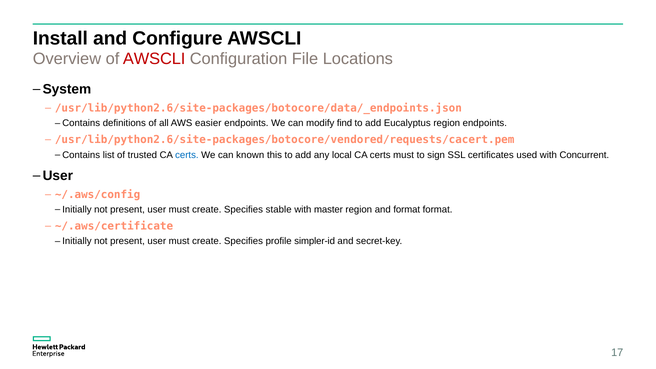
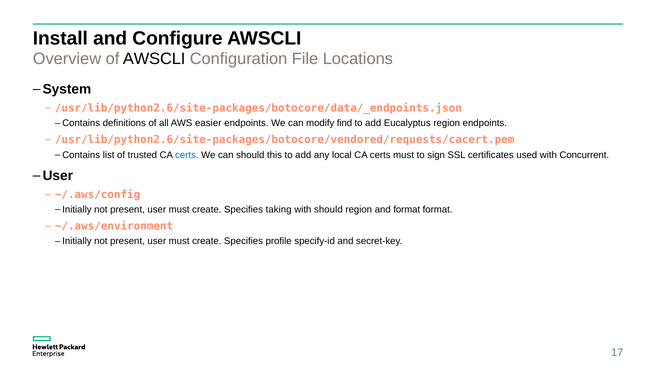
AWSCLI colour: red -> black (154, 59)
can known: known -> should (250, 155)
stable: stable -> taking (279, 210)
with master: master -> should (328, 210)
~/.aws/certificate: ~/.aws/certificate -> ~/.aws/environment (114, 226)
simpler-id: simpler-id -> specify-id (315, 241)
